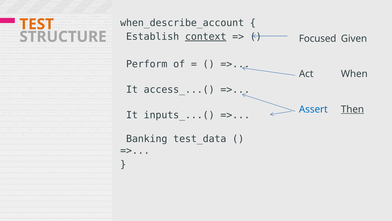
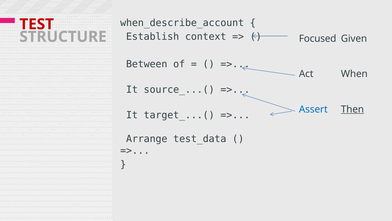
TEST colour: orange -> red (37, 24)
context underline: present -> none (206, 37)
Perform: Perform -> Between (147, 64)
access_...(: access_...( -> source_...( (179, 89)
inputs_...(: inputs_...( -> target_...( (179, 115)
Banking: Banking -> Arrange (147, 138)
